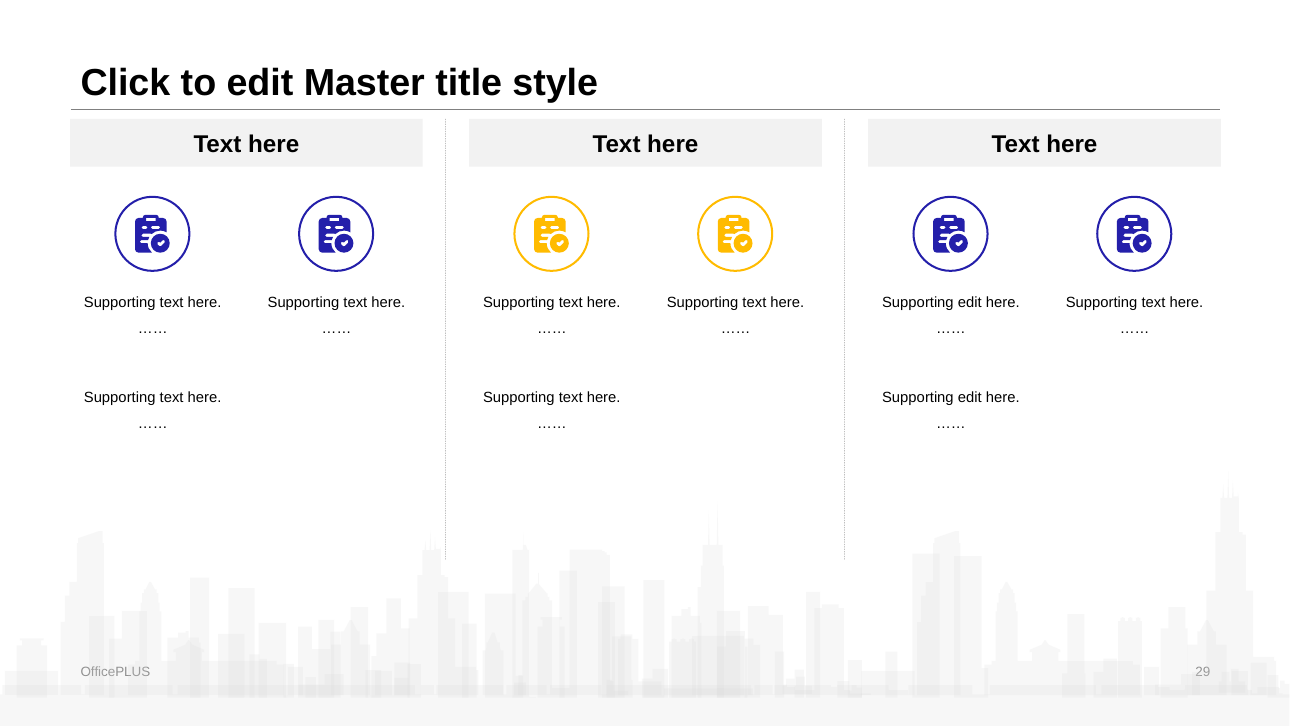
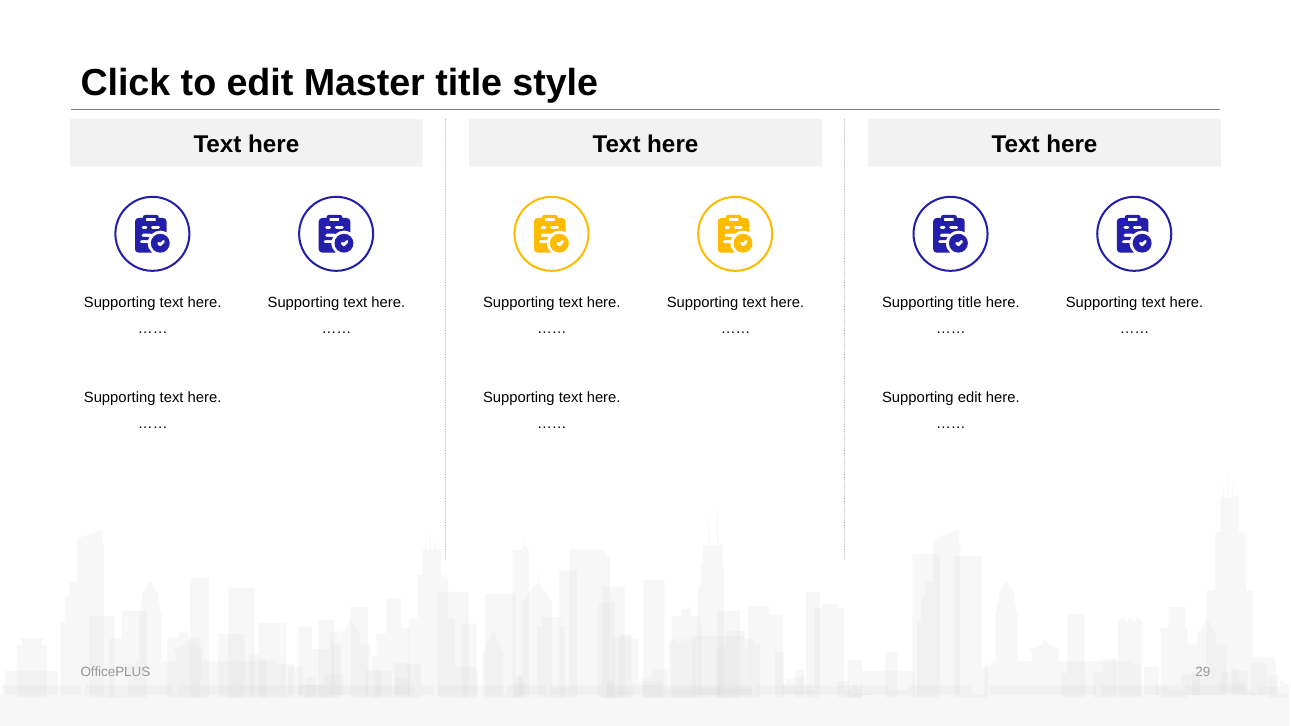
edit: edit -> title (970, 303)
